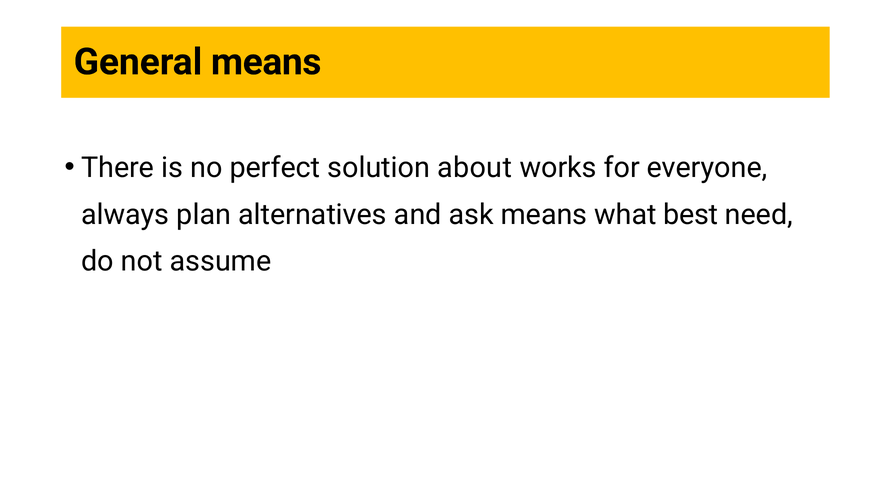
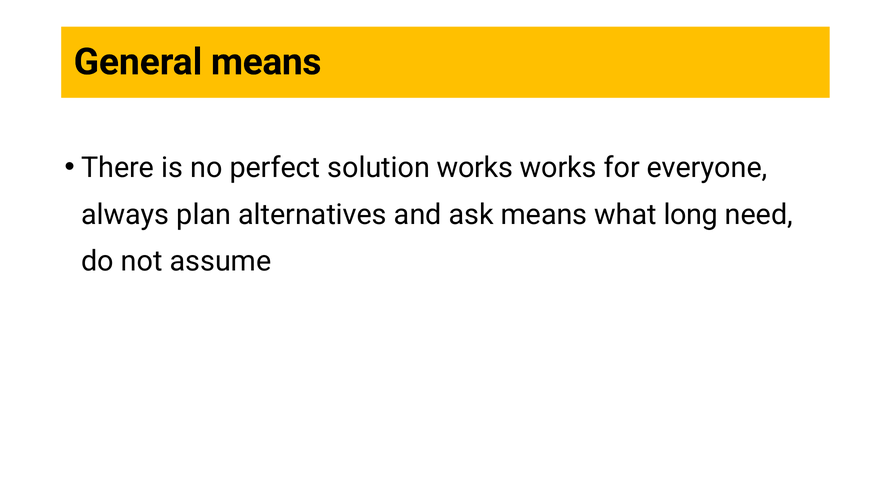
solution about: about -> works (475, 168)
best: best -> long (691, 215)
